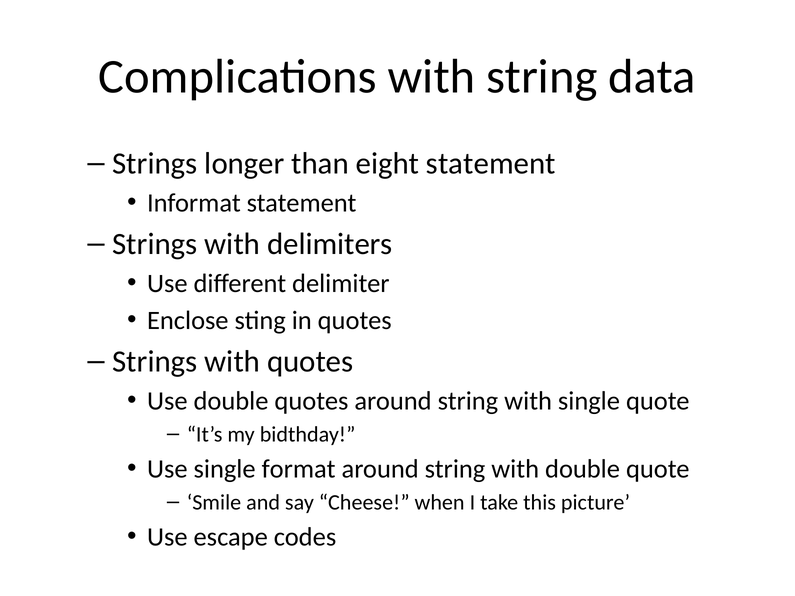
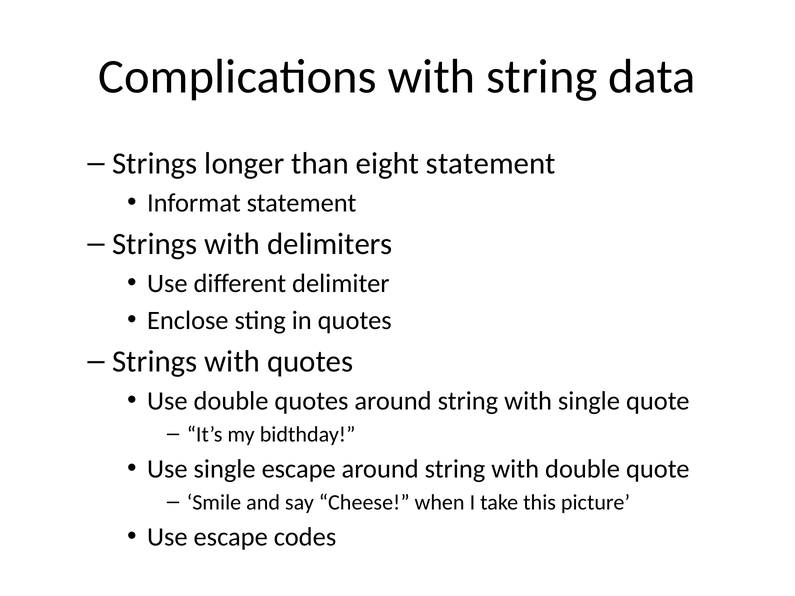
single format: format -> escape (299, 469)
